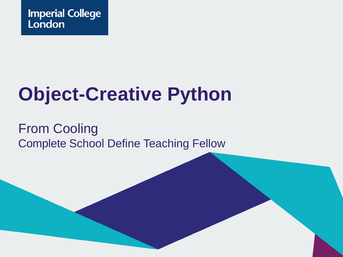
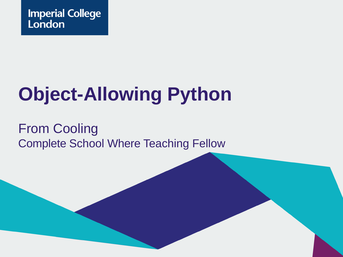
Object-Creative: Object-Creative -> Object-Allowing (90, 94)
Define: Define -> Where (124, 144)
